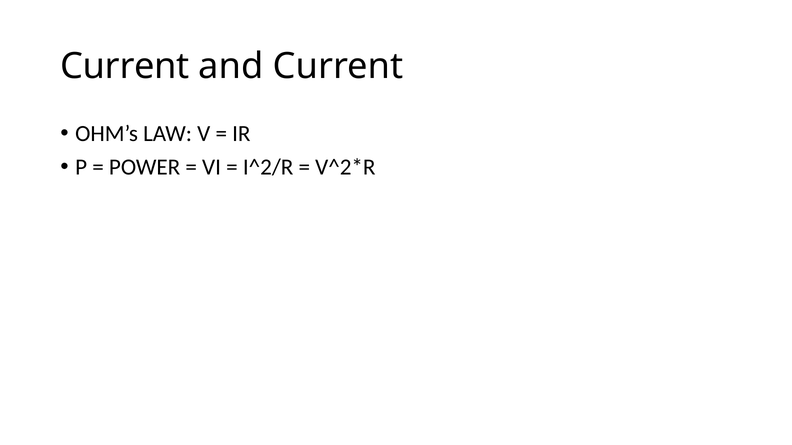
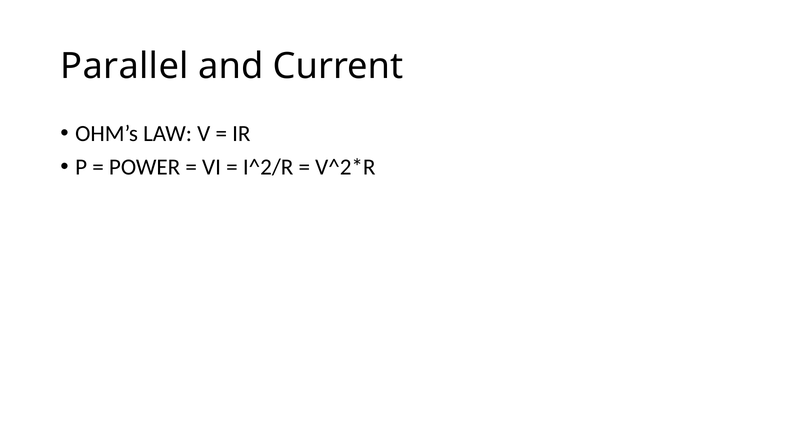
Current: Current -> Parallel (125, 67)
